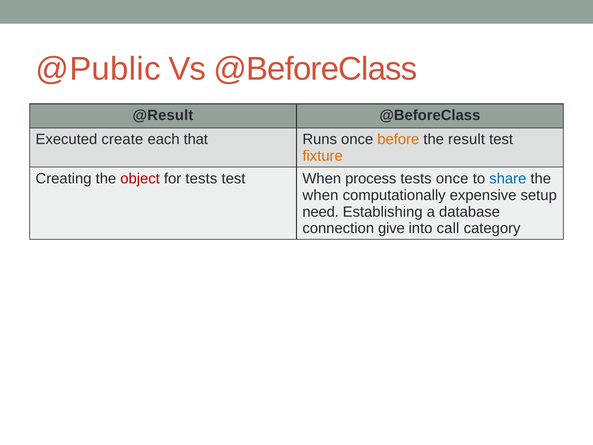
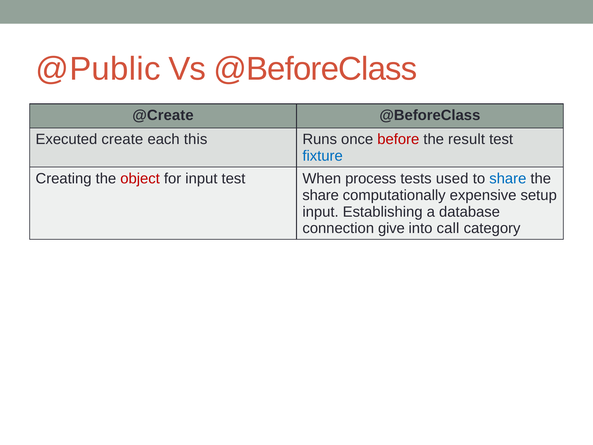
@Result: @Result -> @Create (163, 115)
that: that -> this (196, 139)
before colour: orange -> red (398, 139)
fixture colour: orange -> blue (323, 156)
for tests: tests -> input (201, 178)
tests once: once -> used (452, 178)
when: when -> share (321, 195)
need: need -> input (321, 212)
